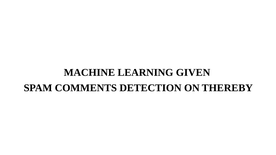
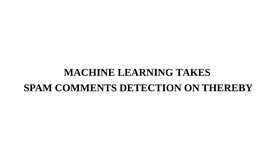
GIVEN: GIVEN -> TAKES (193, 73)
